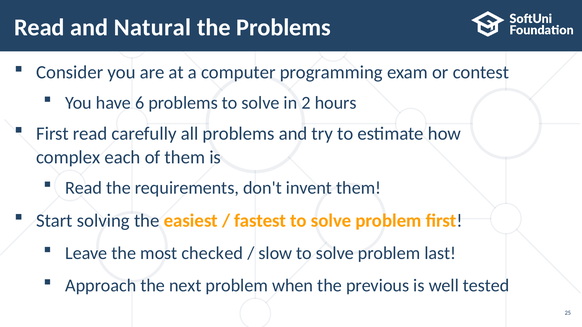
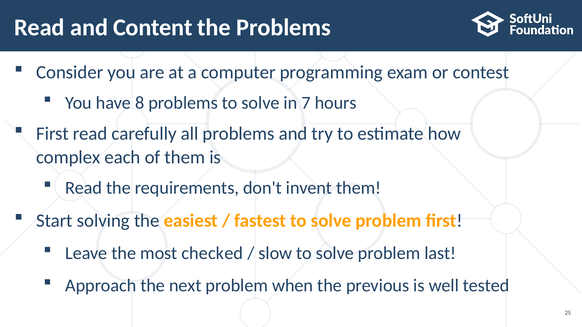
Natural: Natural -> Content (153, 28)
6: 6 -> 8 (140, 103)
2: 2 -> 7 (306, 103)
